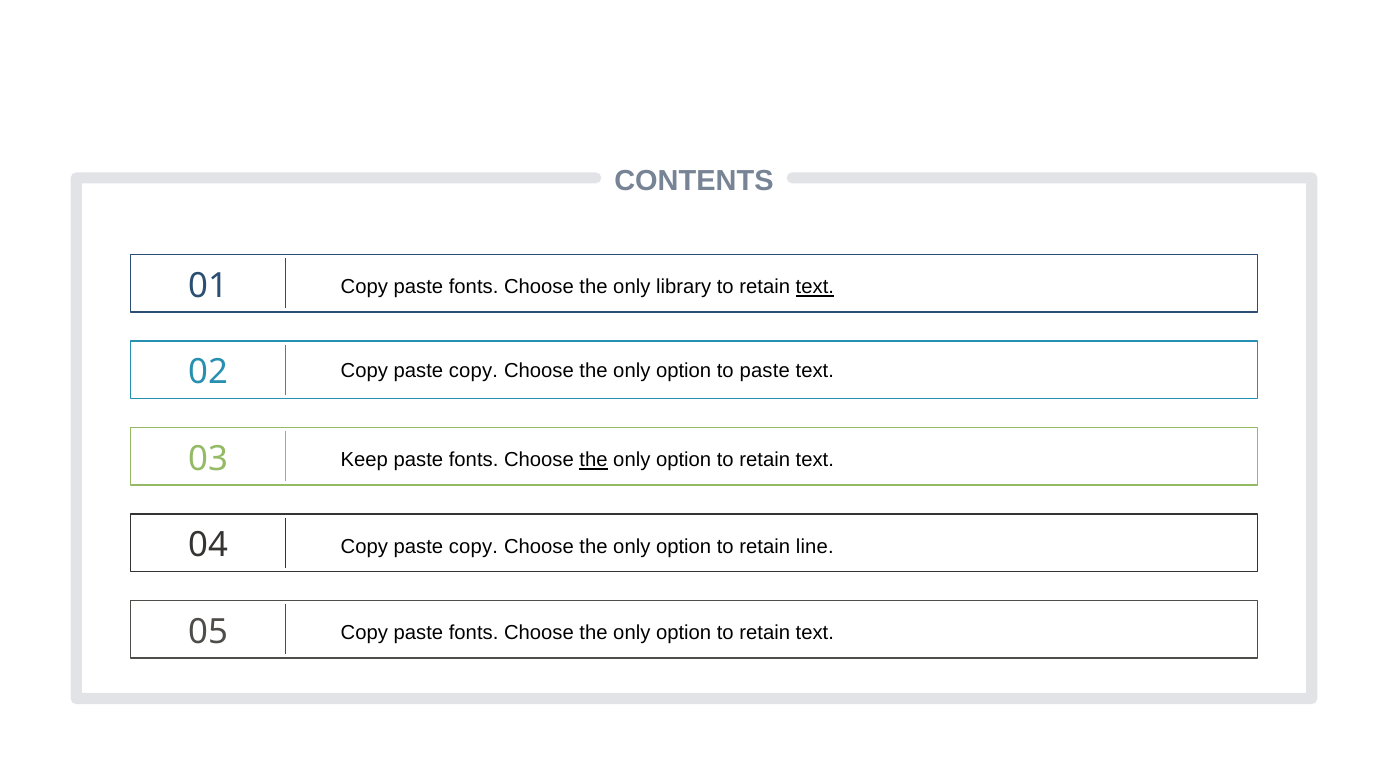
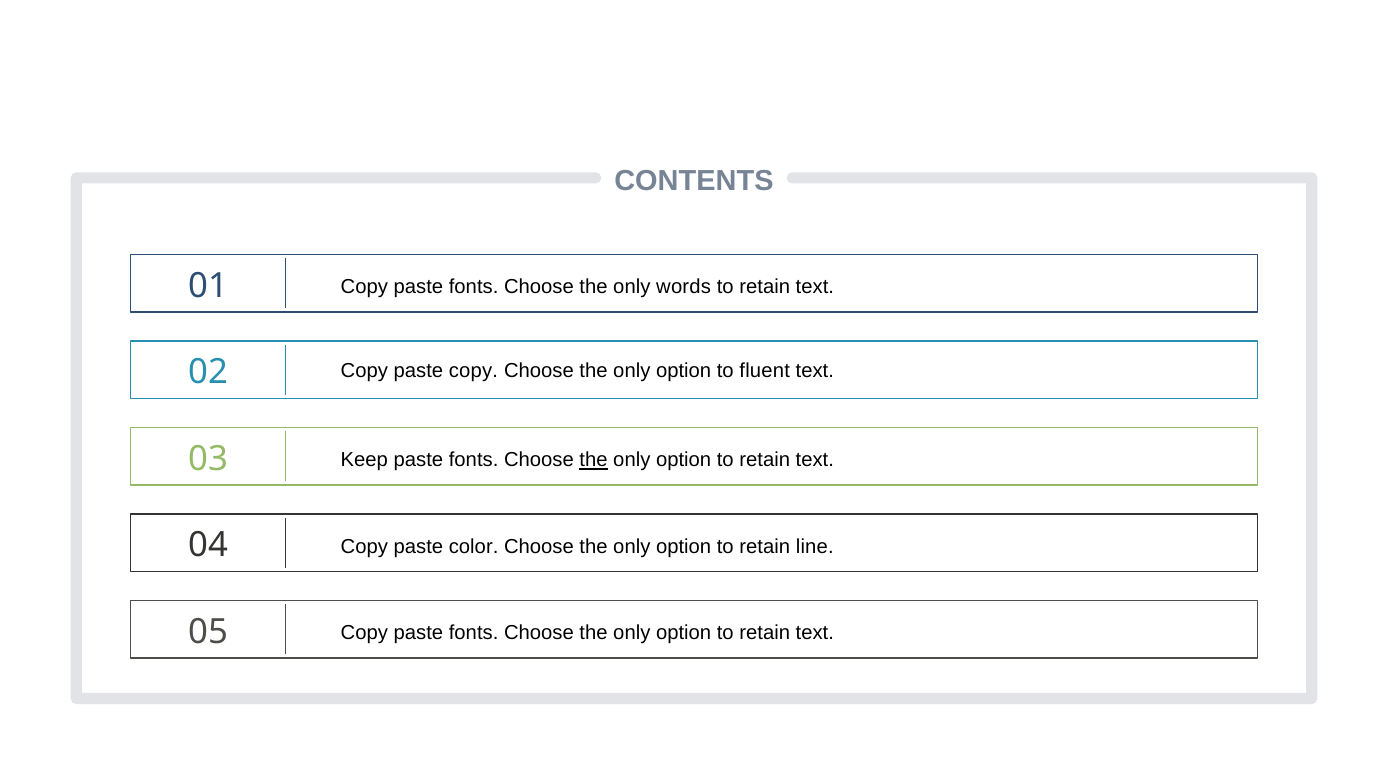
library: library -> words (684, 287)
text underline: present -> none (815, 287)
to paste: paste -> fluent (765, 371)
copy: copy -> color (474, 547)
